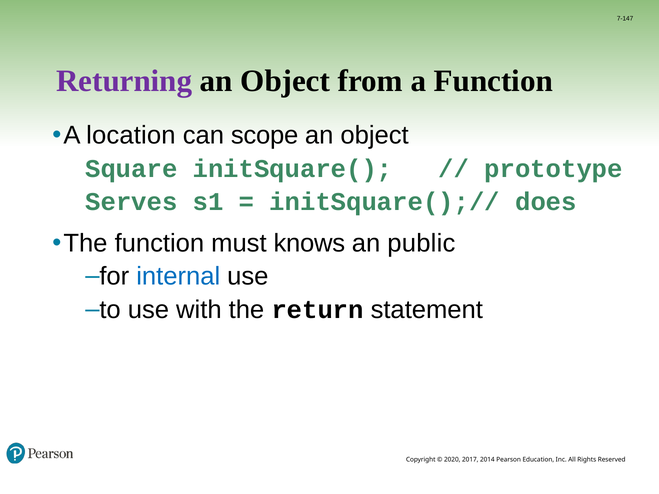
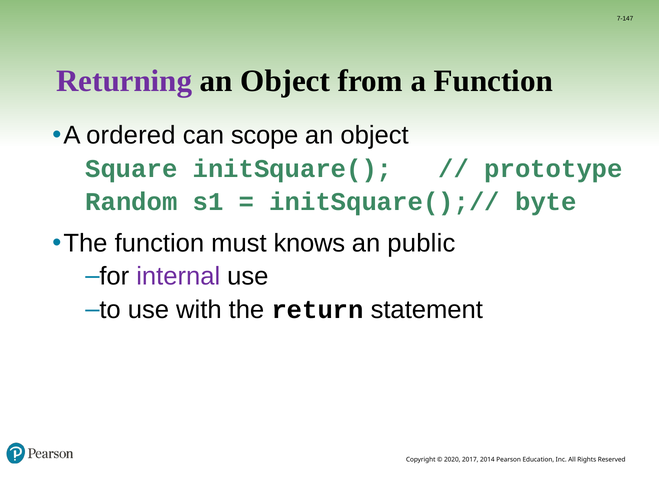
location: location -> ordered (131, 136)
Serves: Serves -> Random (131, 202)
does: does -> byte (546, 202)
internal colour: blue -> purple (178, 277)
